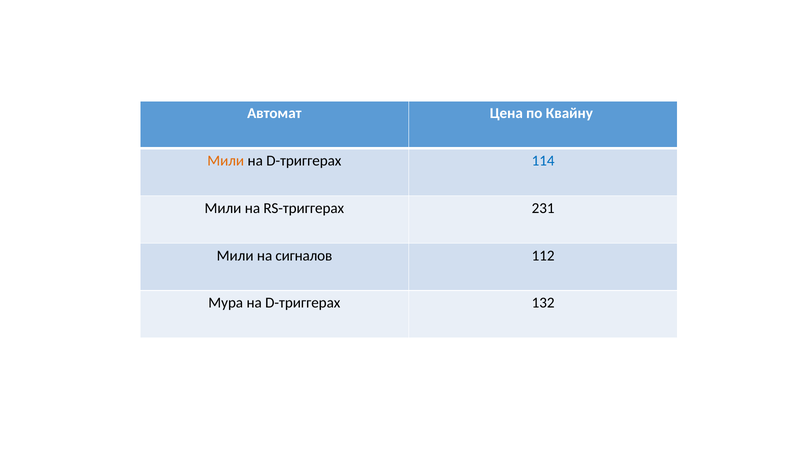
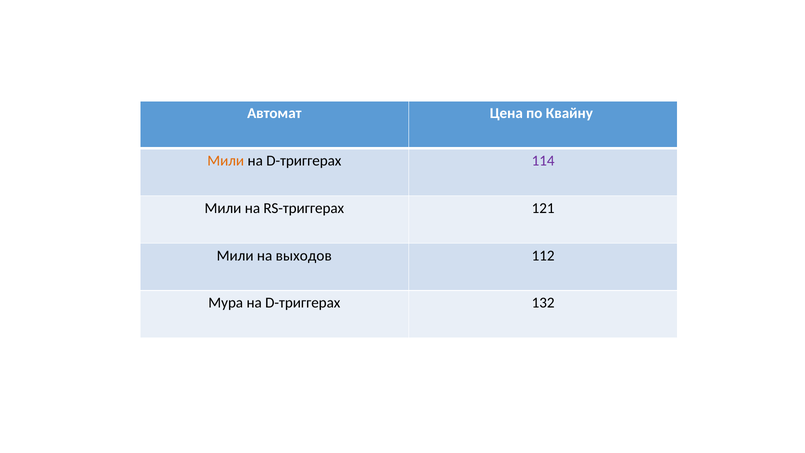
114 colour: blue -> purple (543, 161)
231: 231 -> 121 (543, 208)
сигналов: сигналов -> выходов (304, 255)
